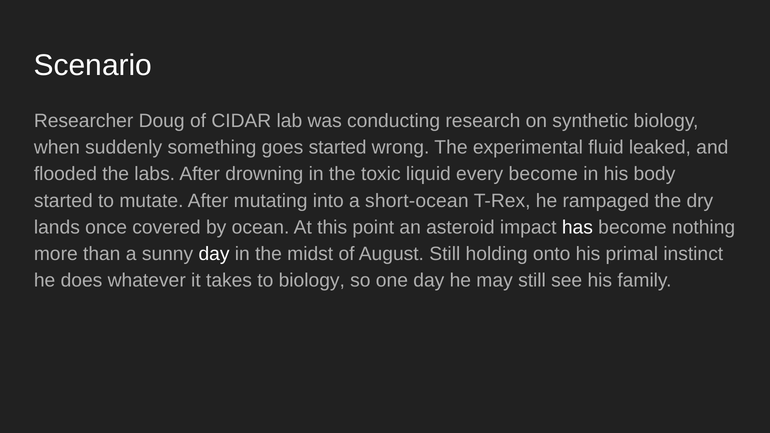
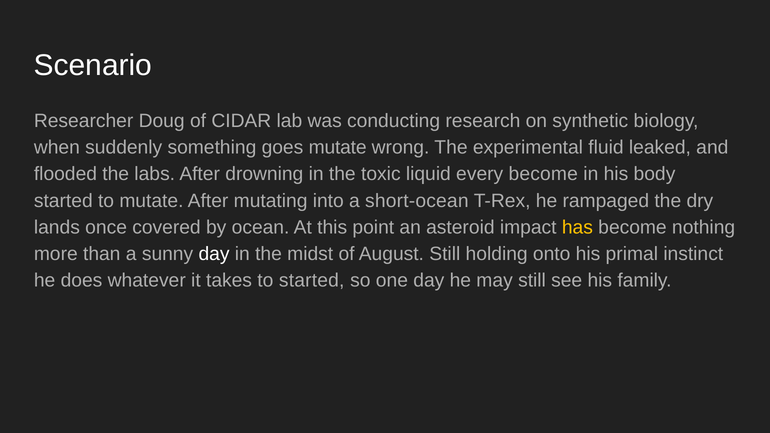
goes started: started -> mutate (338, 148)
has colour: white -> yellow (577, 227)
to biology: biology -> started (312, 280)
